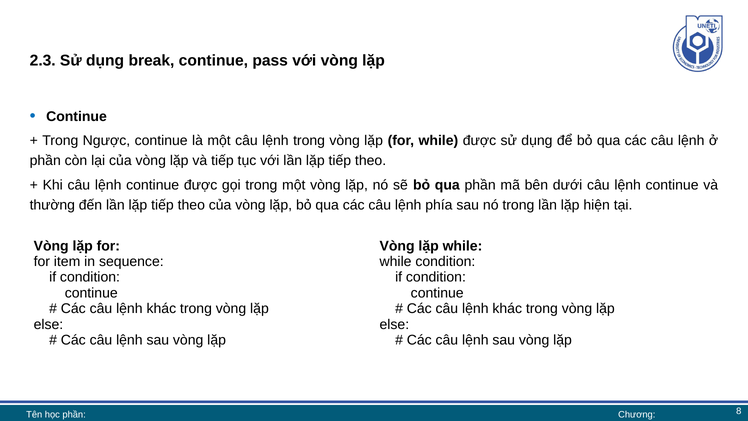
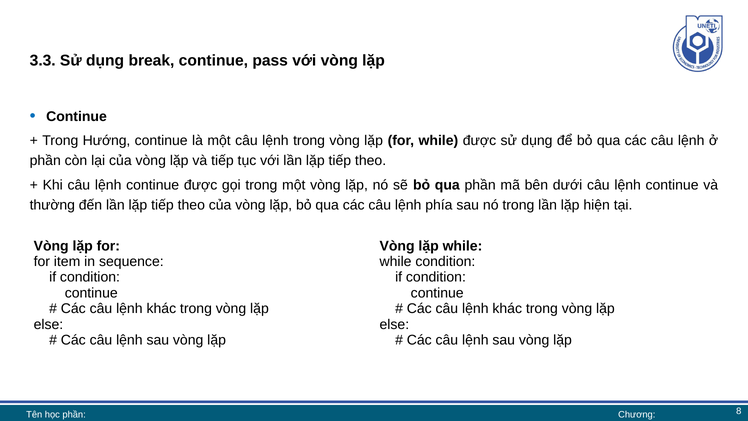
2.3: 2.3 -> 3.3 (43, 60)
Ngược: Ngược -> Hướng (107, 141)
